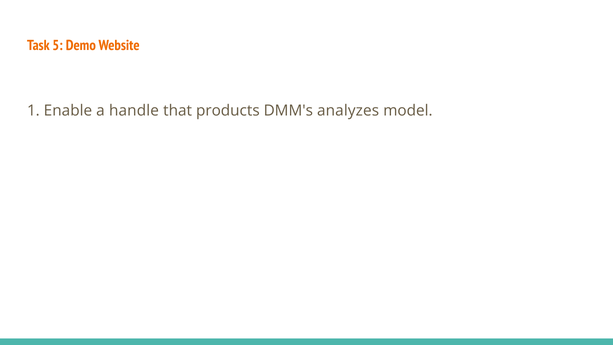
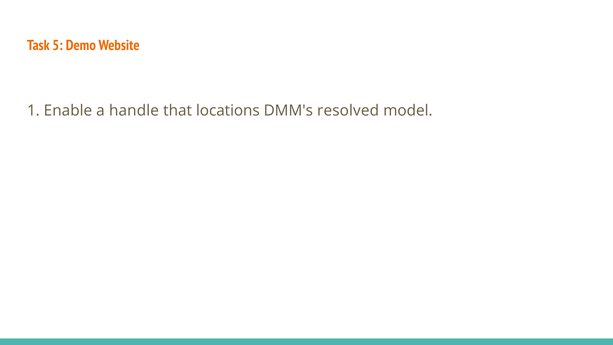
products: products -> locations (228, 110)
analyzes: analyzes -> resolved (348, 110)
